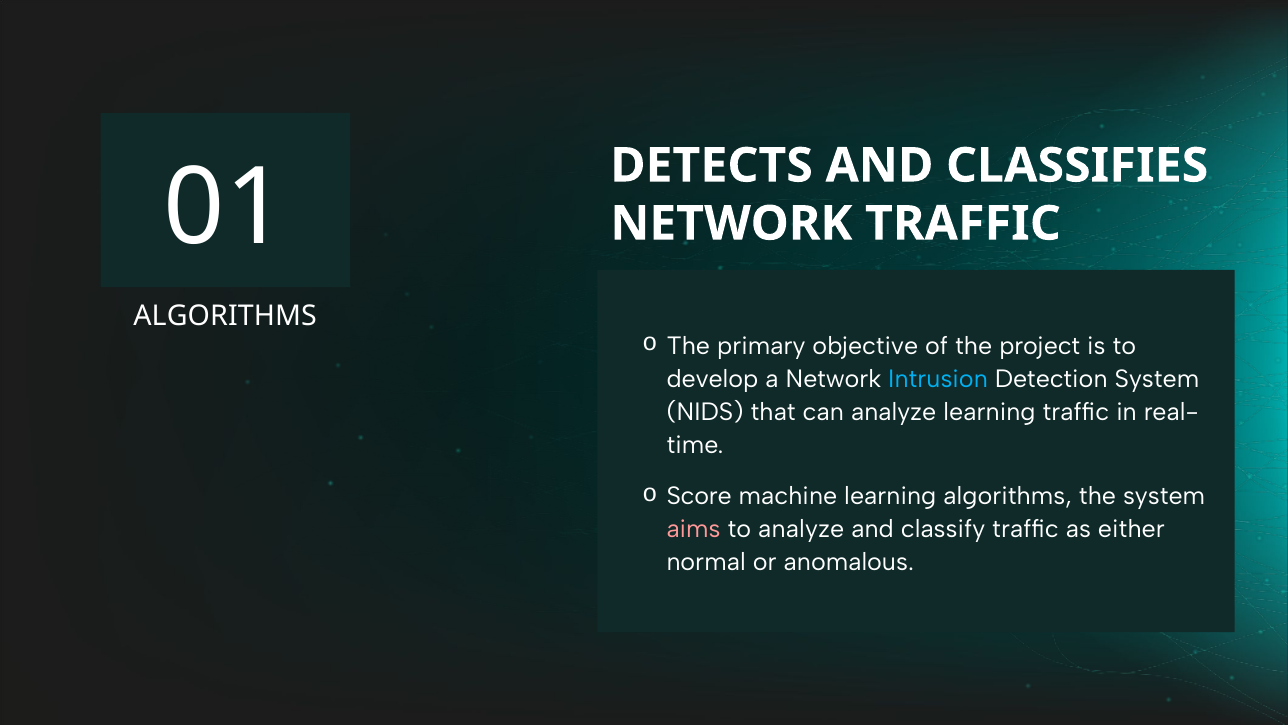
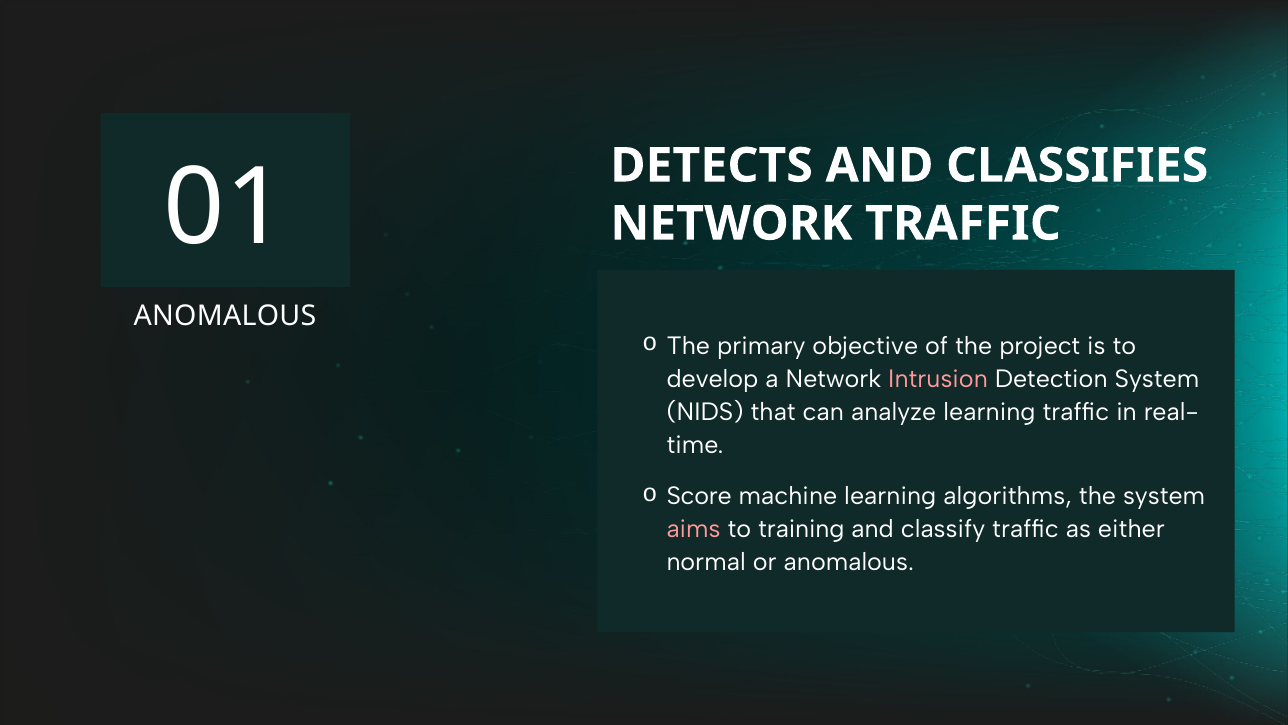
ALGORITHMS: ALGORITHMS -> ANOMALOUS (225, 315)
Intrusion colour: light blue -> pink (938, 379)
to analyze: analyze -> training (801, 529)
